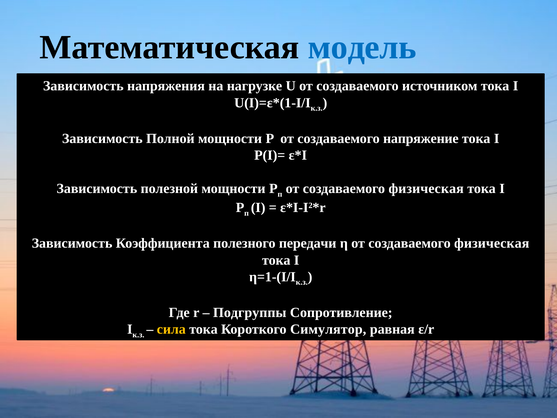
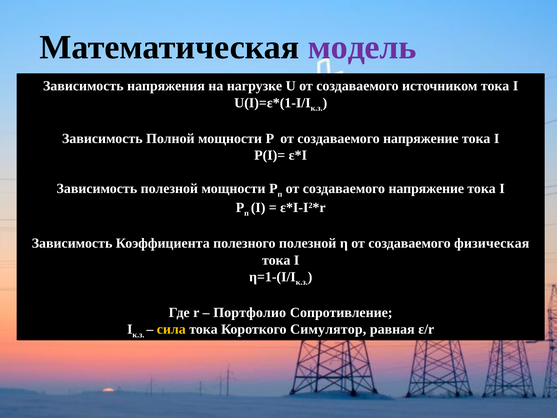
модель colour: blue -> purple (362, 47)
физическая: физическая -> напряжение (426, 189)
полезного передачи: передачи -> полезной (308, 243)
Подгруппы: Подгруппы -> Портфолио (250, 312)
